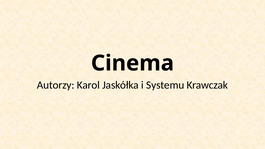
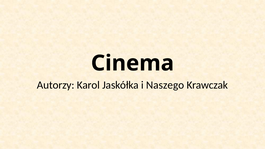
Systemu: Systemu -> Naszego (165, 85)
